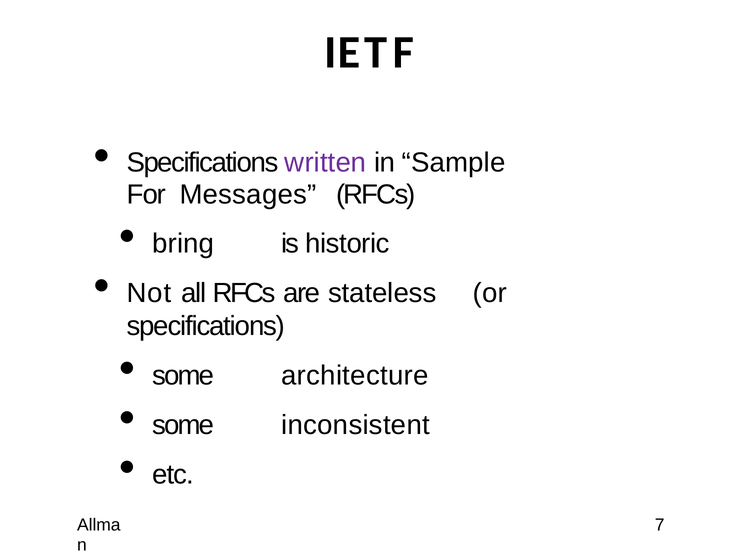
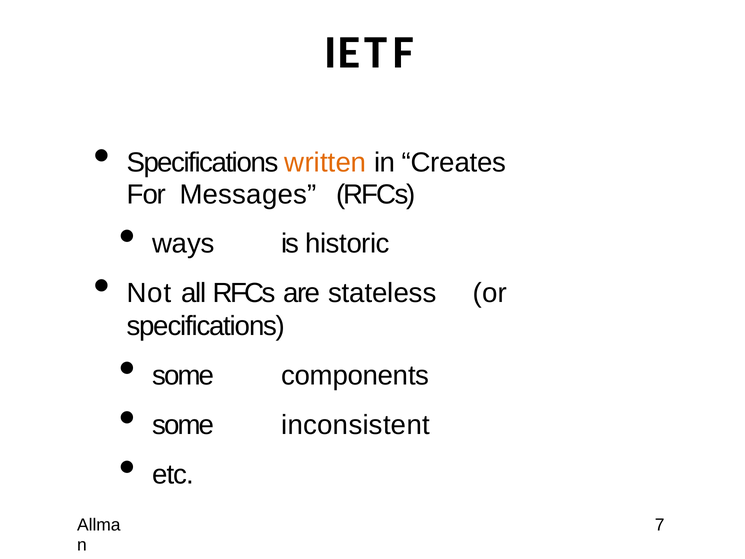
written colour: purple -> orange (325, 163)
Sample: Sample -> Creates (454, 163)
bring: bring -> ways (183, 243)
architecture: architecture -> components (355, 375)
